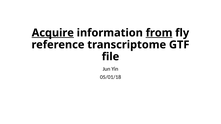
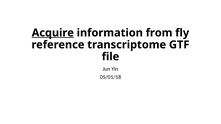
from underline: present -> none (159, 33)
